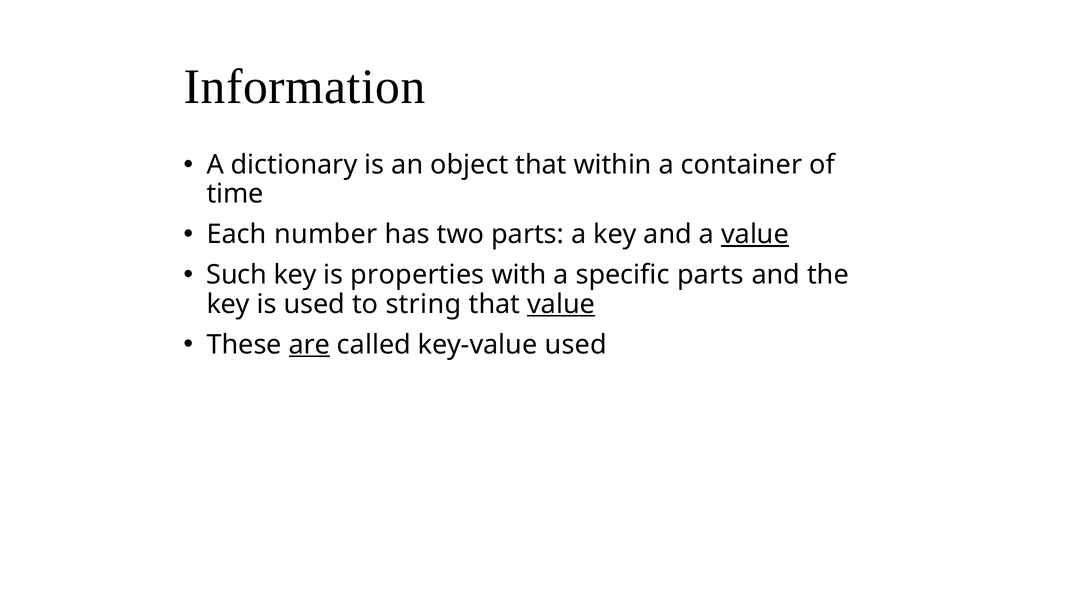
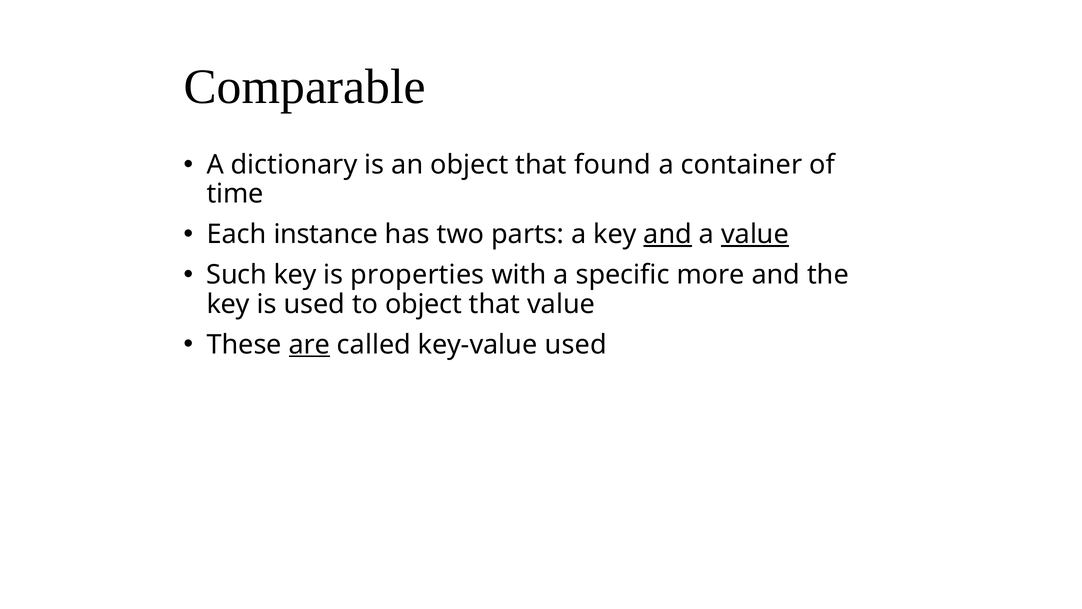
Information: Information -> Comparable (305, 87)
within: within -> found (613, 165)
number: number -> instance (326, 234)
and underline: none -> present (668, 234)
specific parts: parts -> more (711, 275)
to string: string -> object (424, 304)
value underline: present -> none (561, 304)
